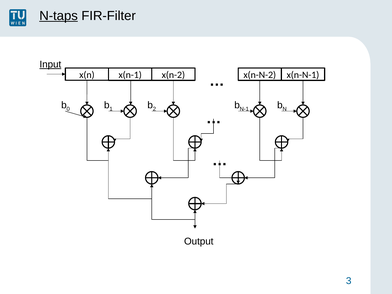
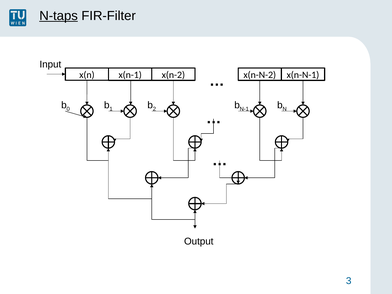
Input underline: present -> none (50, 64)
